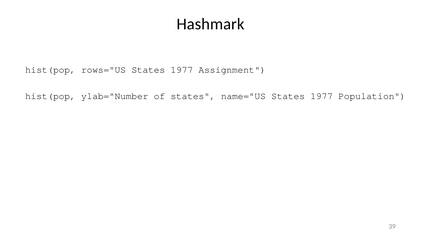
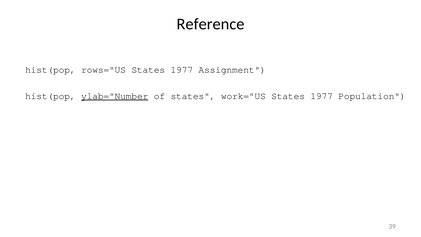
Hashmark: Hashmark -> Reference (210, 24)
ylab="Number underline: none -> present (115, 96)
name="US: name="US -> work="US (243, 96)
